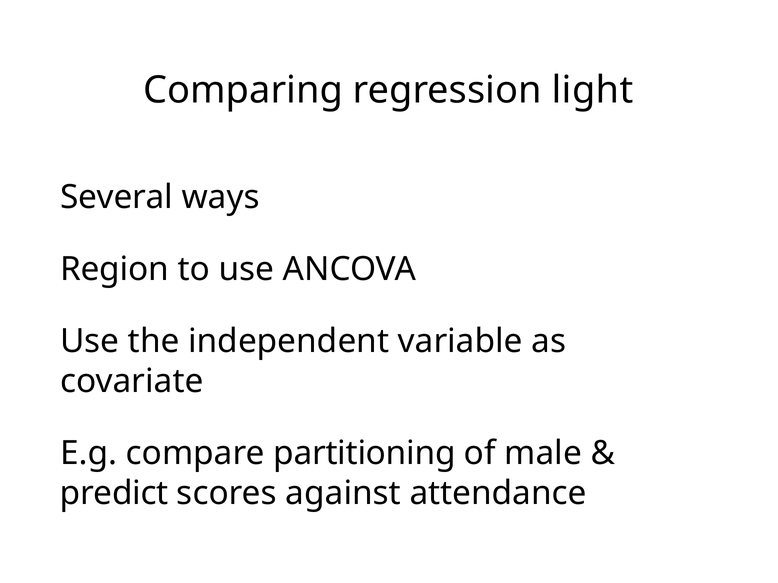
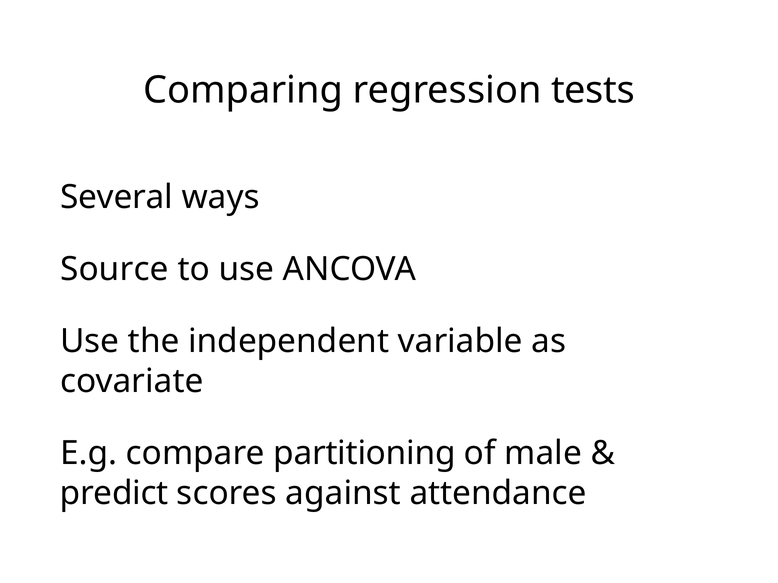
light: light -> tests (593, 90)
Region: Region -> Source (114, 269)
